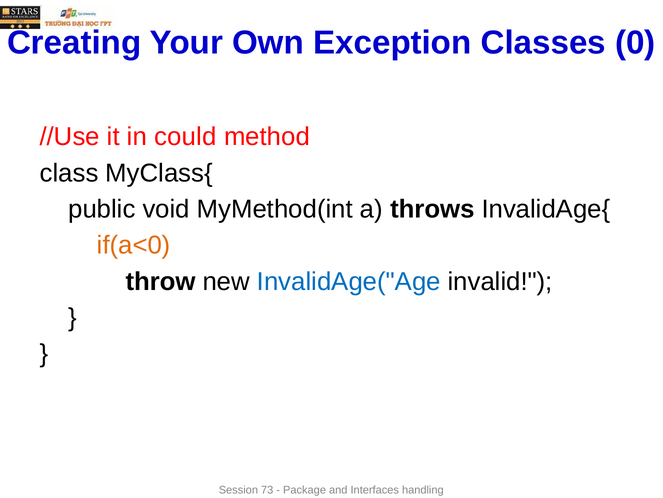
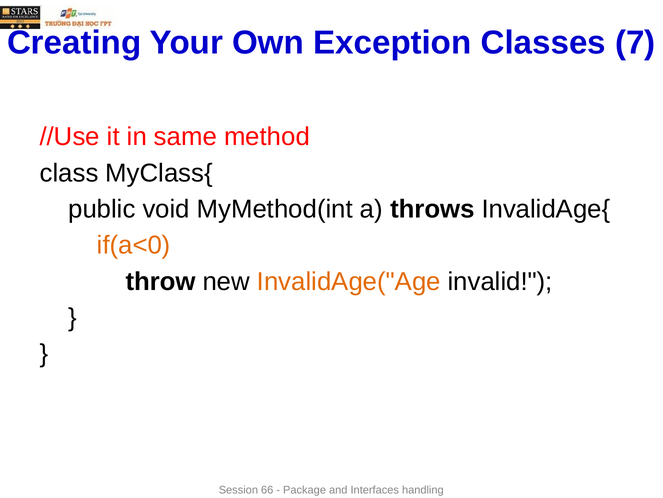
0: 0 -> 7 (635, 43)
could: could -> same (185, 137)
InvalidAge("Age colour: blue -> orange (349, 281)
73: 73 -> 66 (267, 489)
